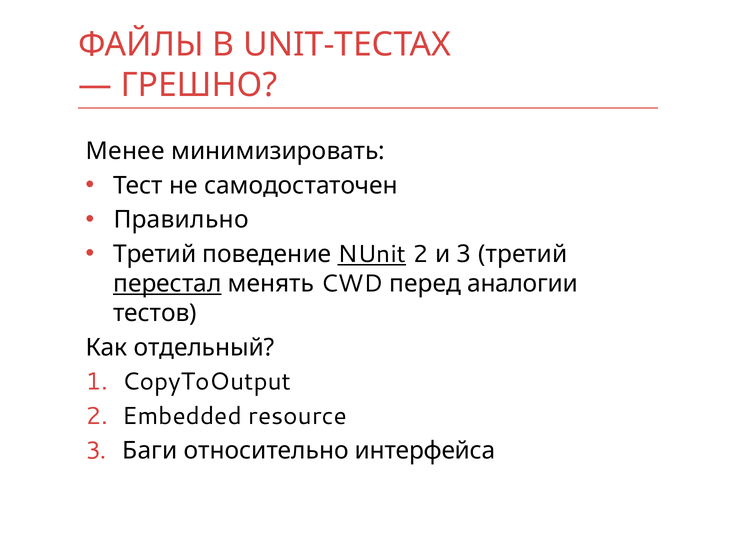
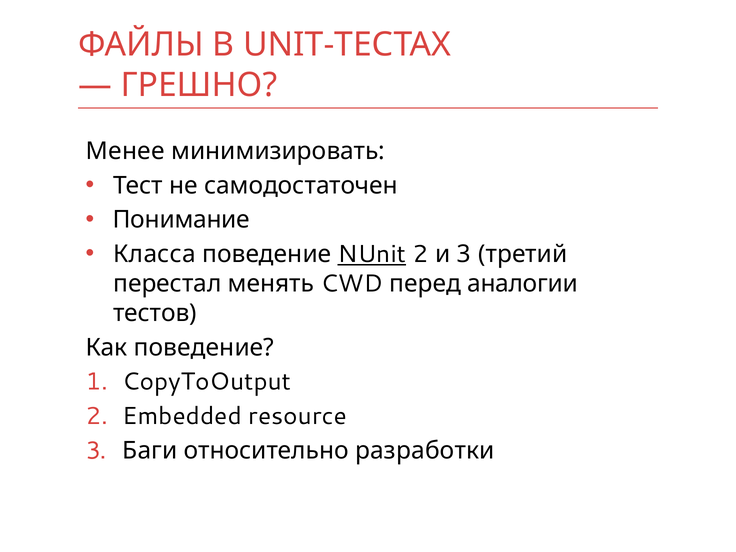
Правильно: Правильно -> Понимание (181, 220)
Третий: Третий -> Класса (155, 254)
перестал underline: present -> none (167, 284)
Как отдельный: отдельный -> поведение (204, 347)
интерфейса: интерфейса -> разработки (425, 450)
